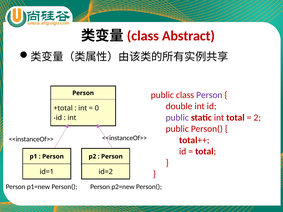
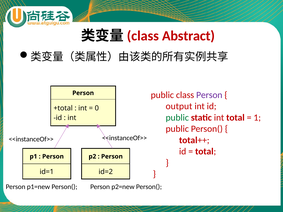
double: double -> output (179, 106)
public colour: purple -> green (177, 118)
2: 2 -> 1 (257, 118)
